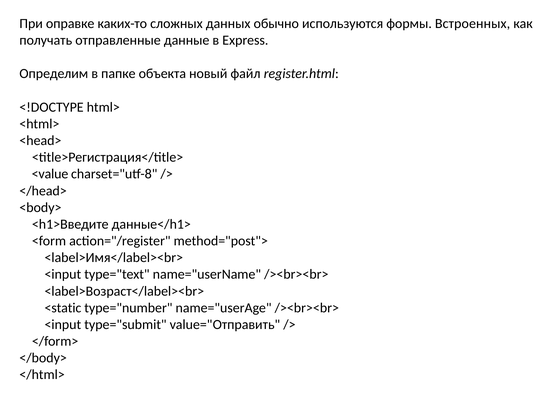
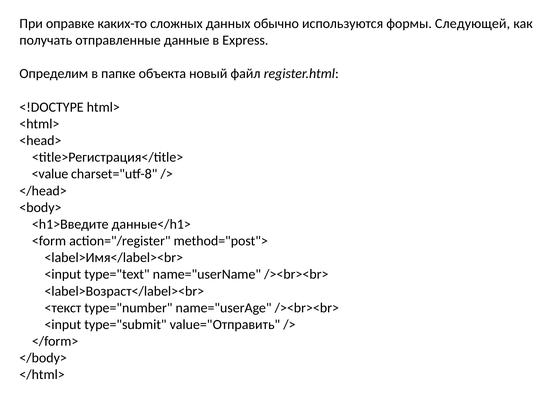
Встроенных: Встроенных -> Следующей (473, 24)
<static: <static -> <текст (63, 308)
